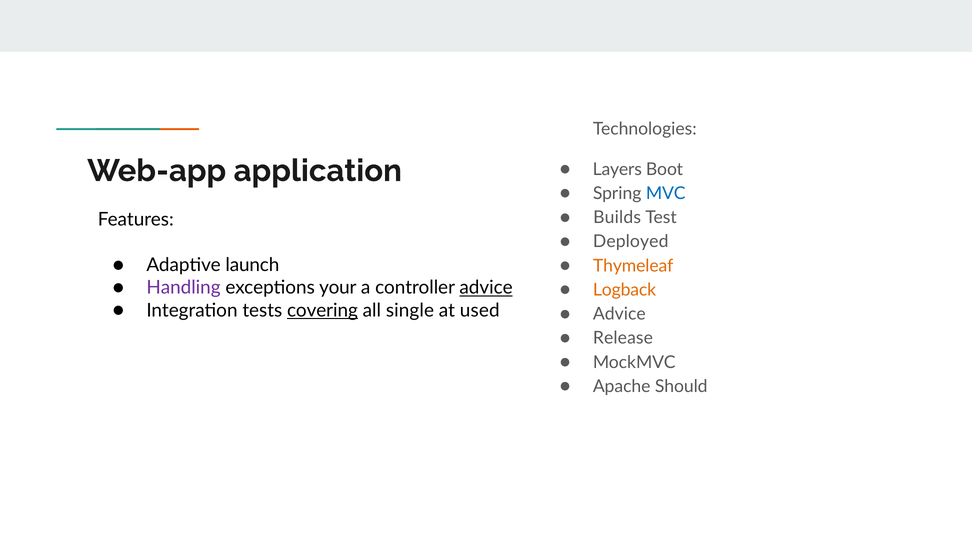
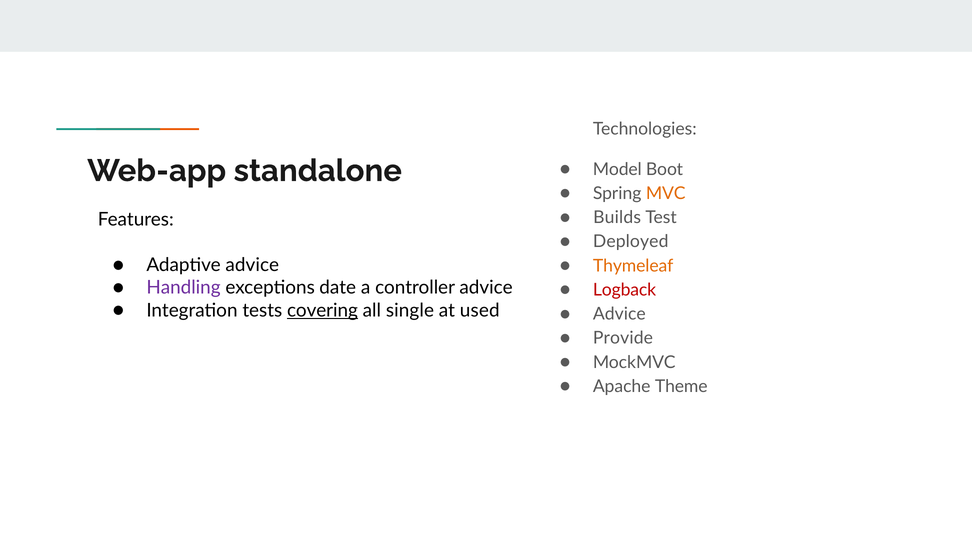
application: application -> standalone (318, 171)
Layers: Layers -> Model (617, 169)
MVC colour: blue -> orange (666, 193)
Adaptive launch: launch -> advice (252, 265)
your: your -> date (338, 288)
advice underline: present -> none (486, 288)
Logback colour: orange -> red (625, 290)
Release: Release -> Provide (623, 338)
Should: Should -> Theme (681, 386)
